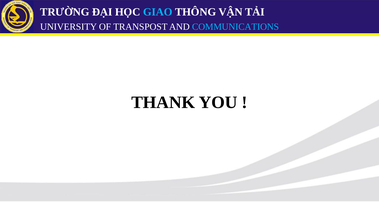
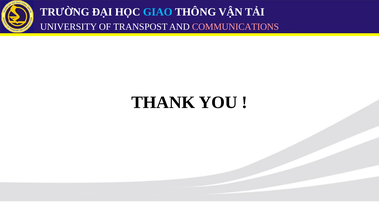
COMMUNICATIONS colour: light blue -> pink (235, 27)
